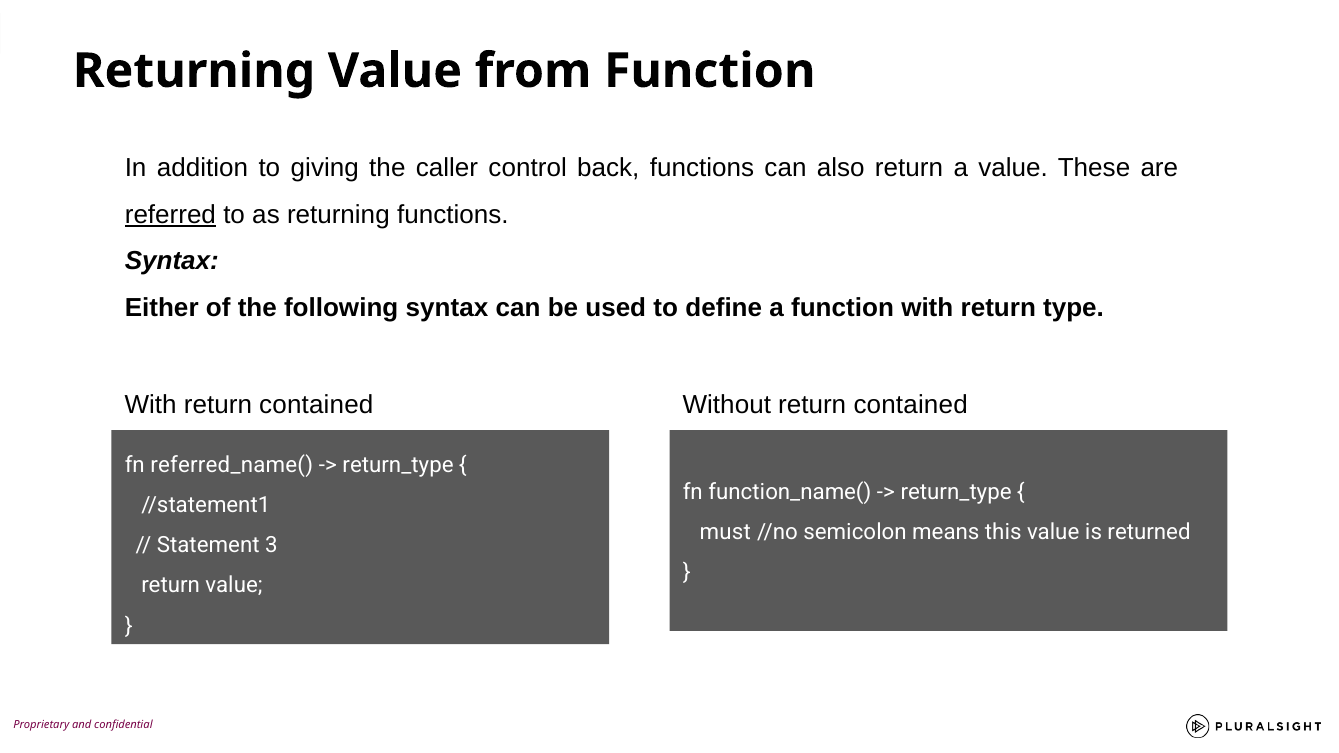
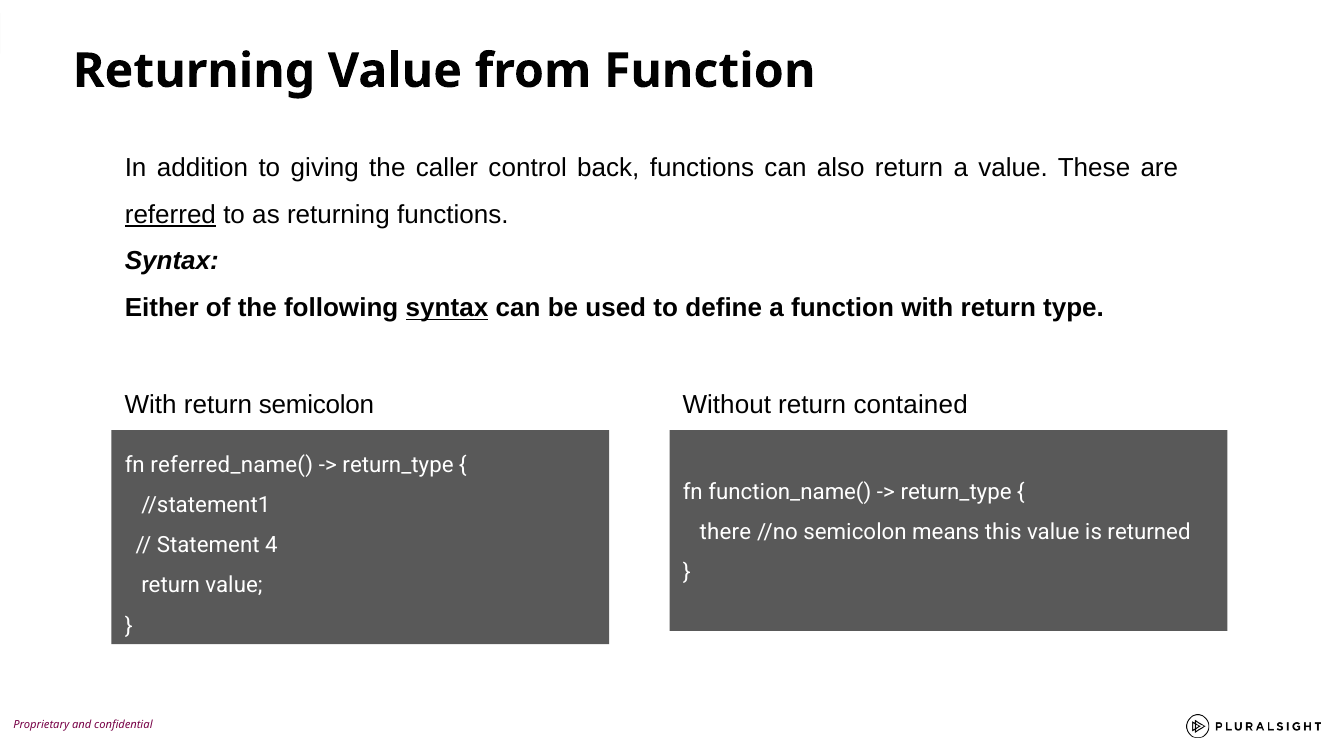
syntax underline: none -> present (447, 308)
With return contained: contained -> semicolon (317, 405)
must: must -> there (725, 532)
3: 3 -> 4 (271, 546)
